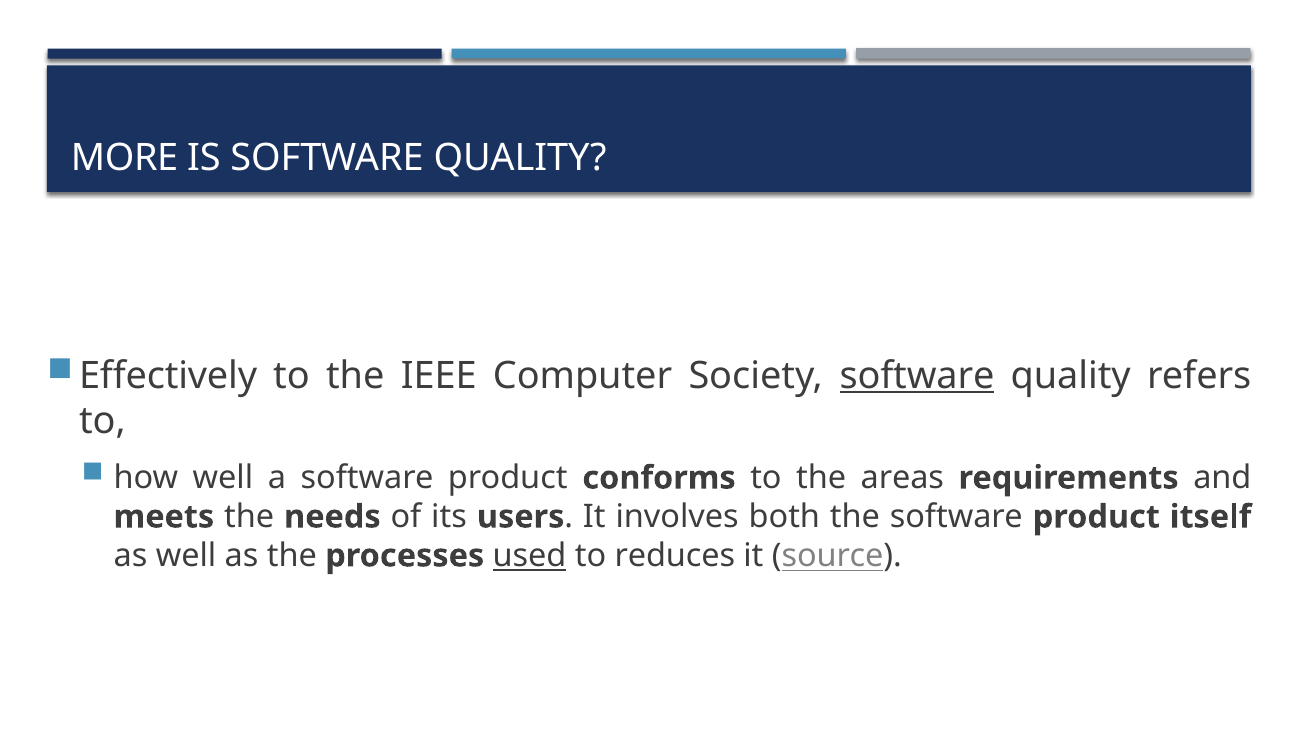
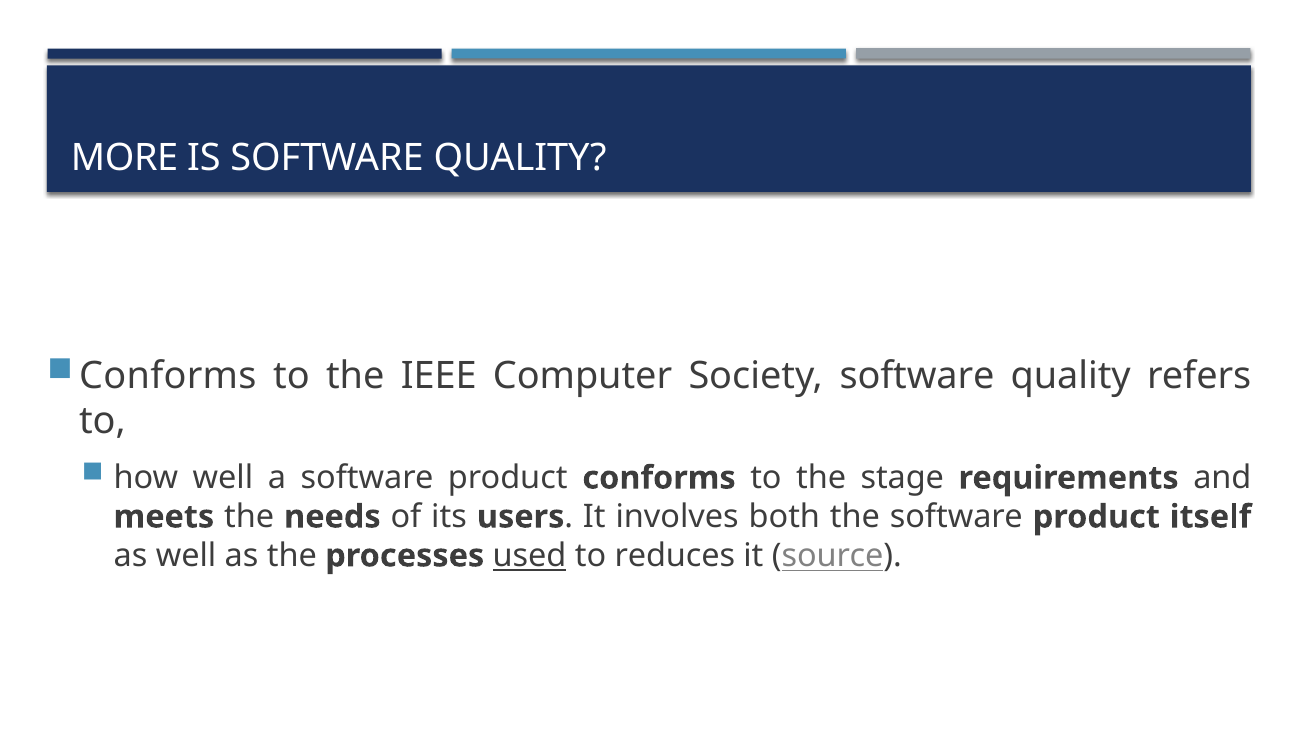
Effectively: Effectively -> Conforms (168, 376)
software underline: present -> none (917, 376)
areas: areas -> stage (902, 478)
